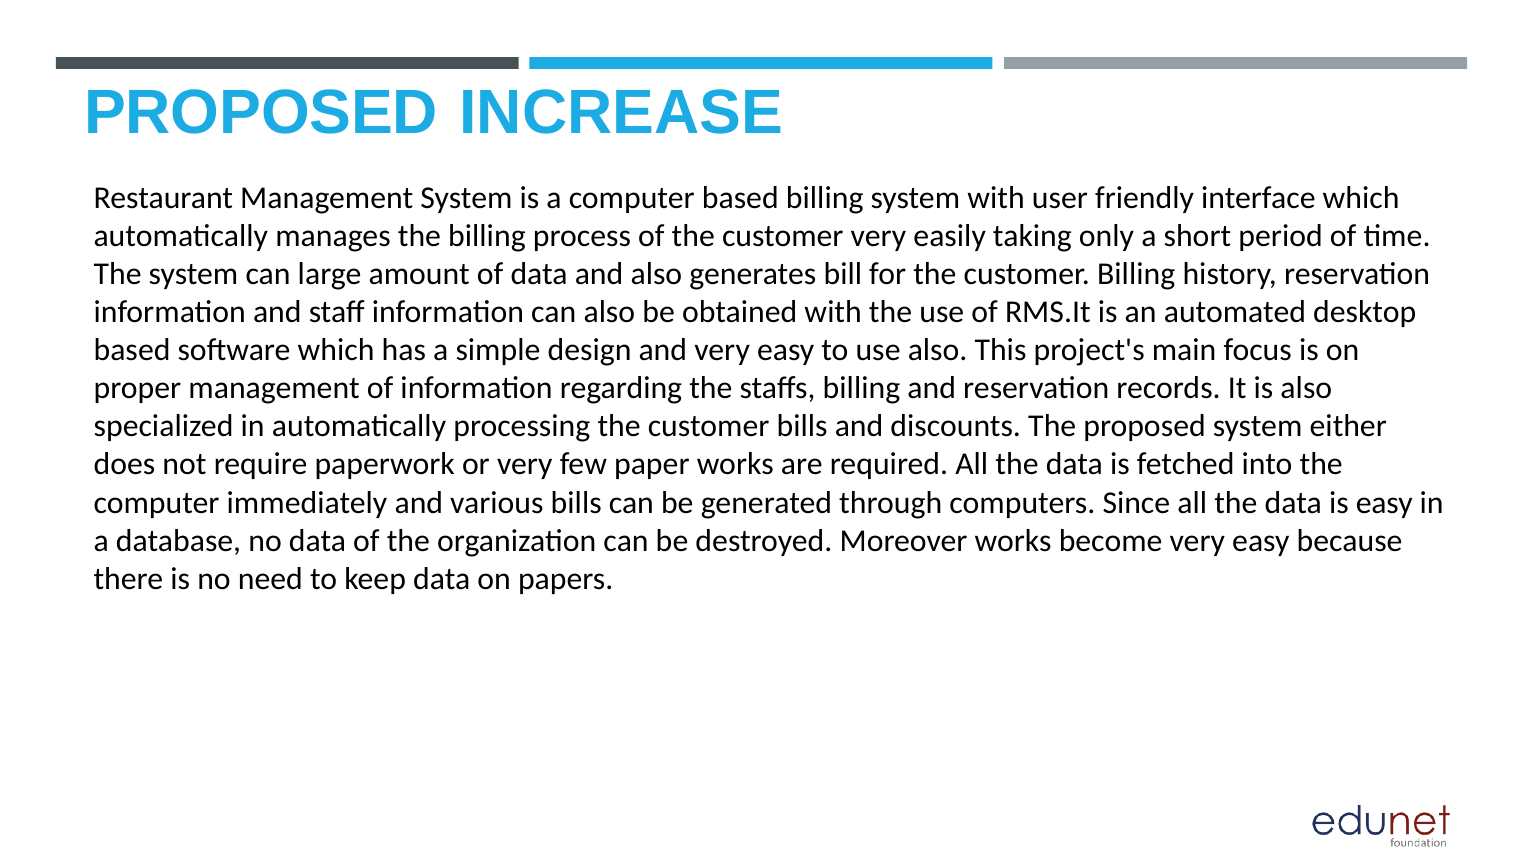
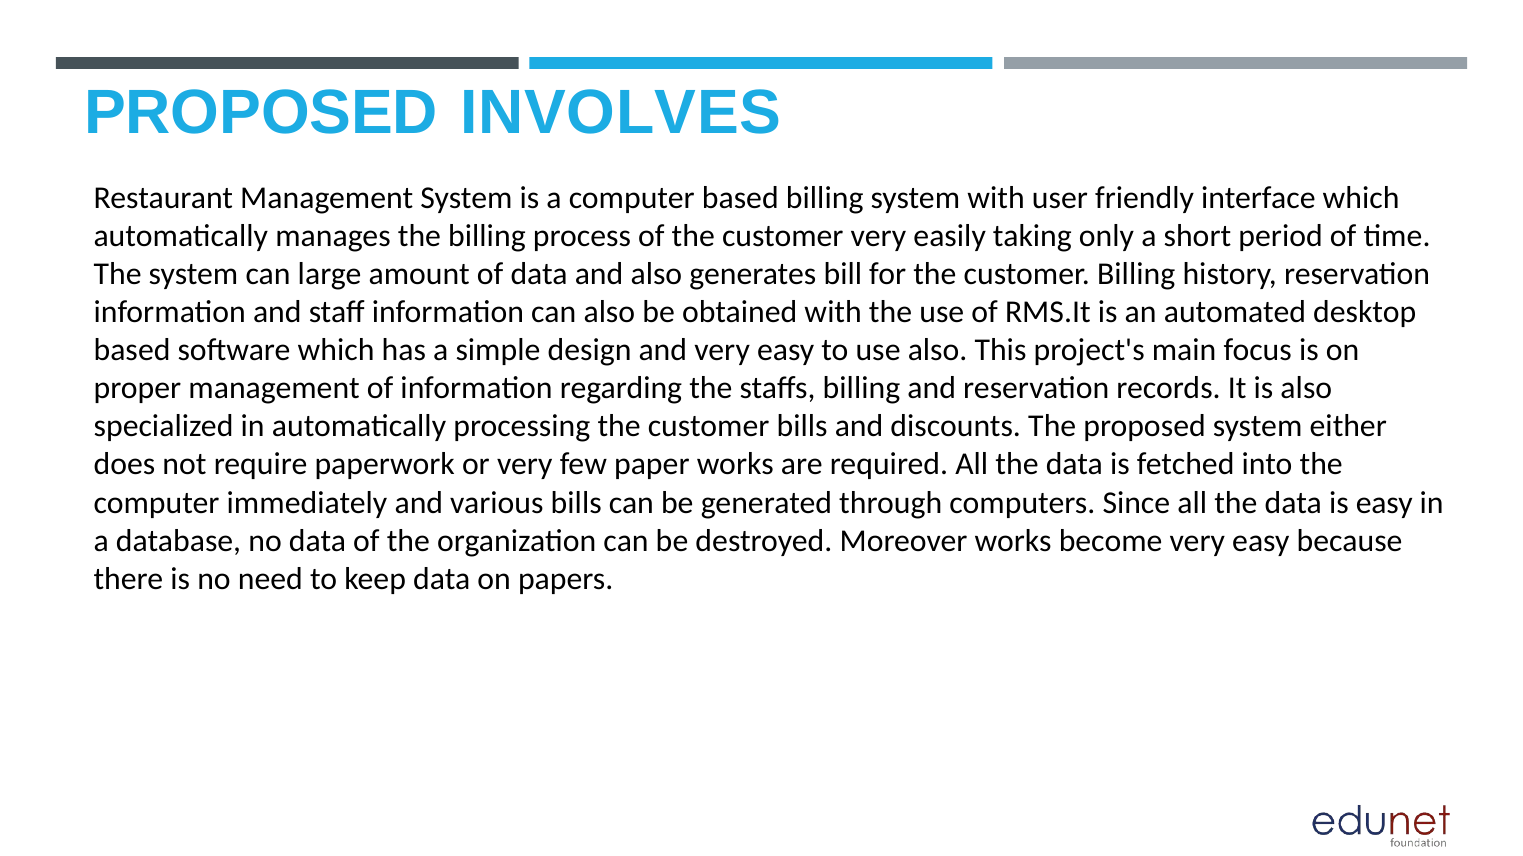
INCREASE: INCREASE -> INVOLVES (621, 113)
